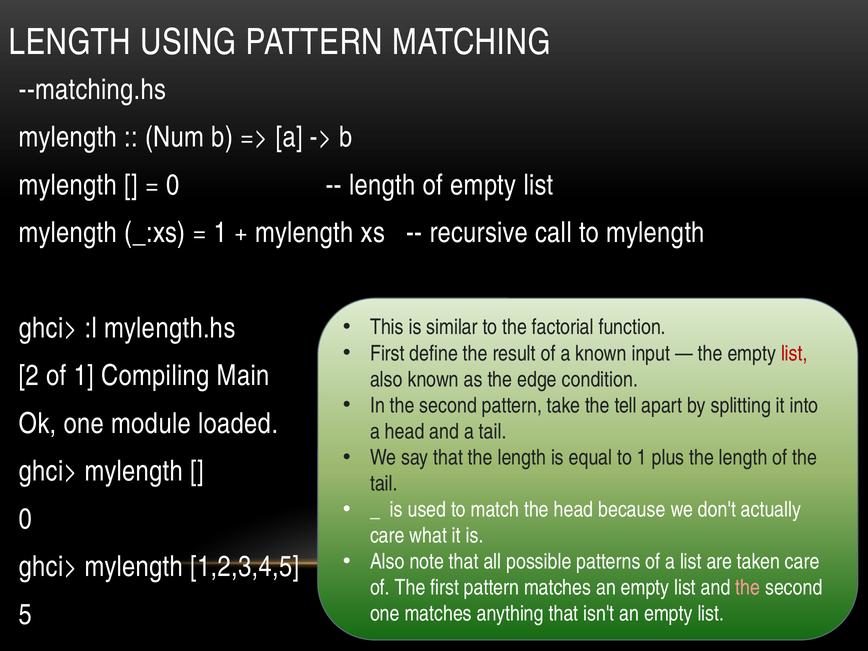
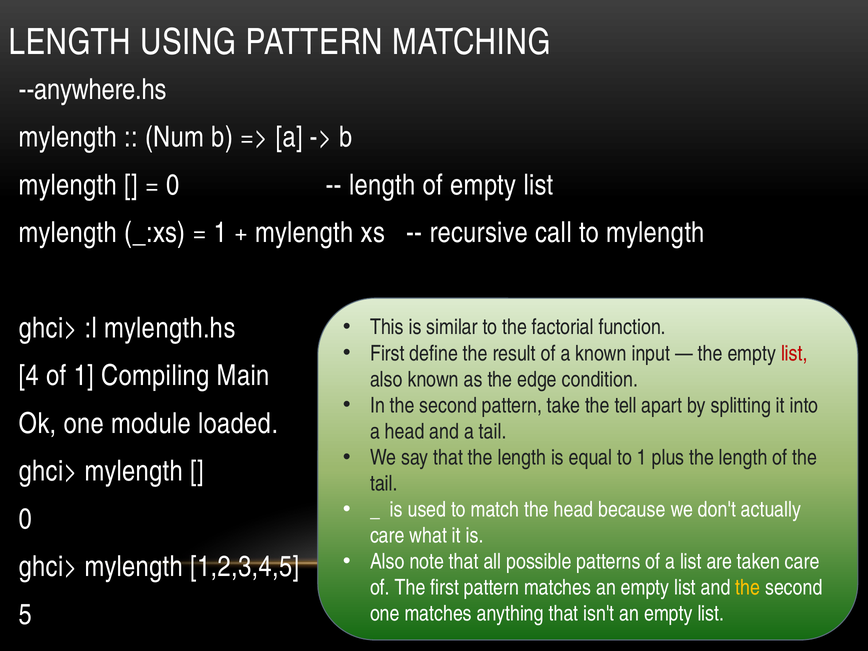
--matching.hs: --matching.hs -> --anywhere.hs (93, 89)
2: 2 -> 4 (29, 376)
the colour: pink -> yellow (748, 588)
